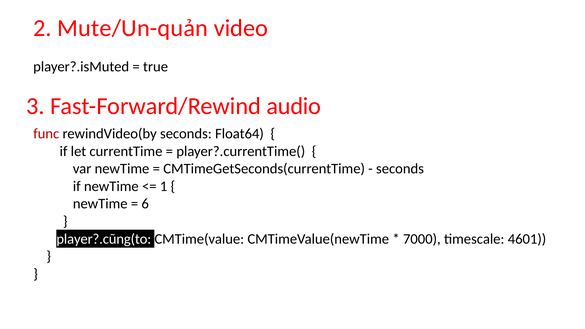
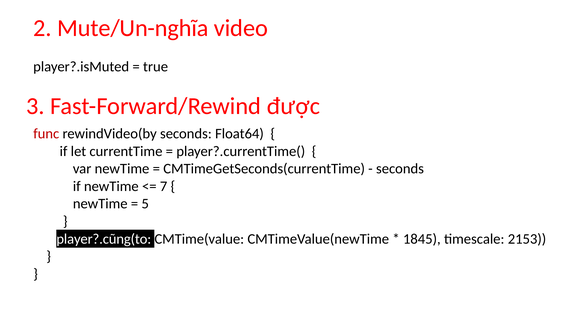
Mute/Un-quản: Mute/Un-quản -> Mute/Un-nghĩa (133, 28)
audio: audio -> được (294, 106)
1: 1 -> 7 (164, 186)
6: 6 -> 5 (145, 204)
7000: 7000 -> 1845 (422, 239)
4601: 4601 -> 2153 (527, 239)
